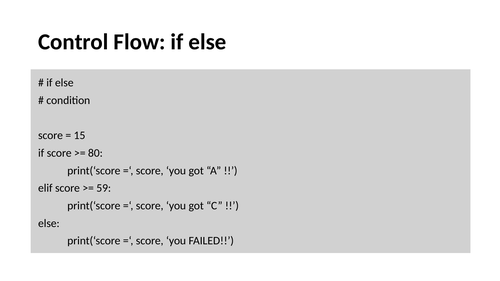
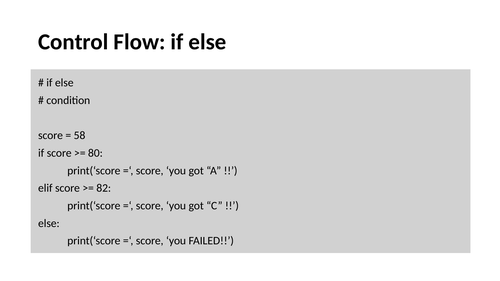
15: 15 -> 58 (80, 136)
59: 59 -> 82 (104, 188)
